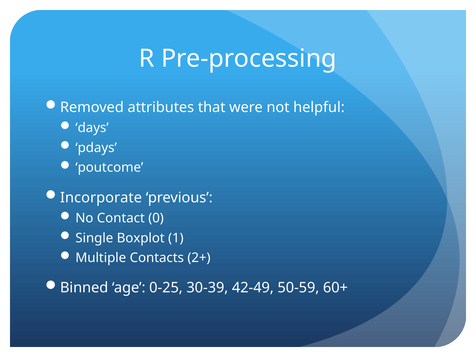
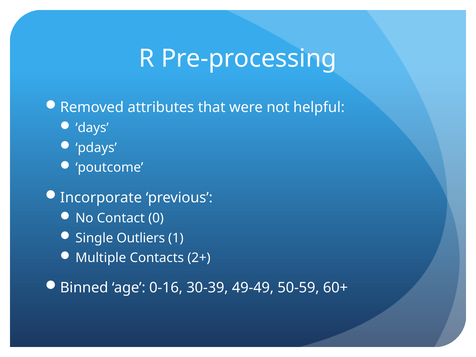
Boxplot: Boxplot -> Outliers (141, 238)
0-25: 0-25 -> 0-16 (166, 288)
42-49: 42-49 -> 49-49 (253, 288)
